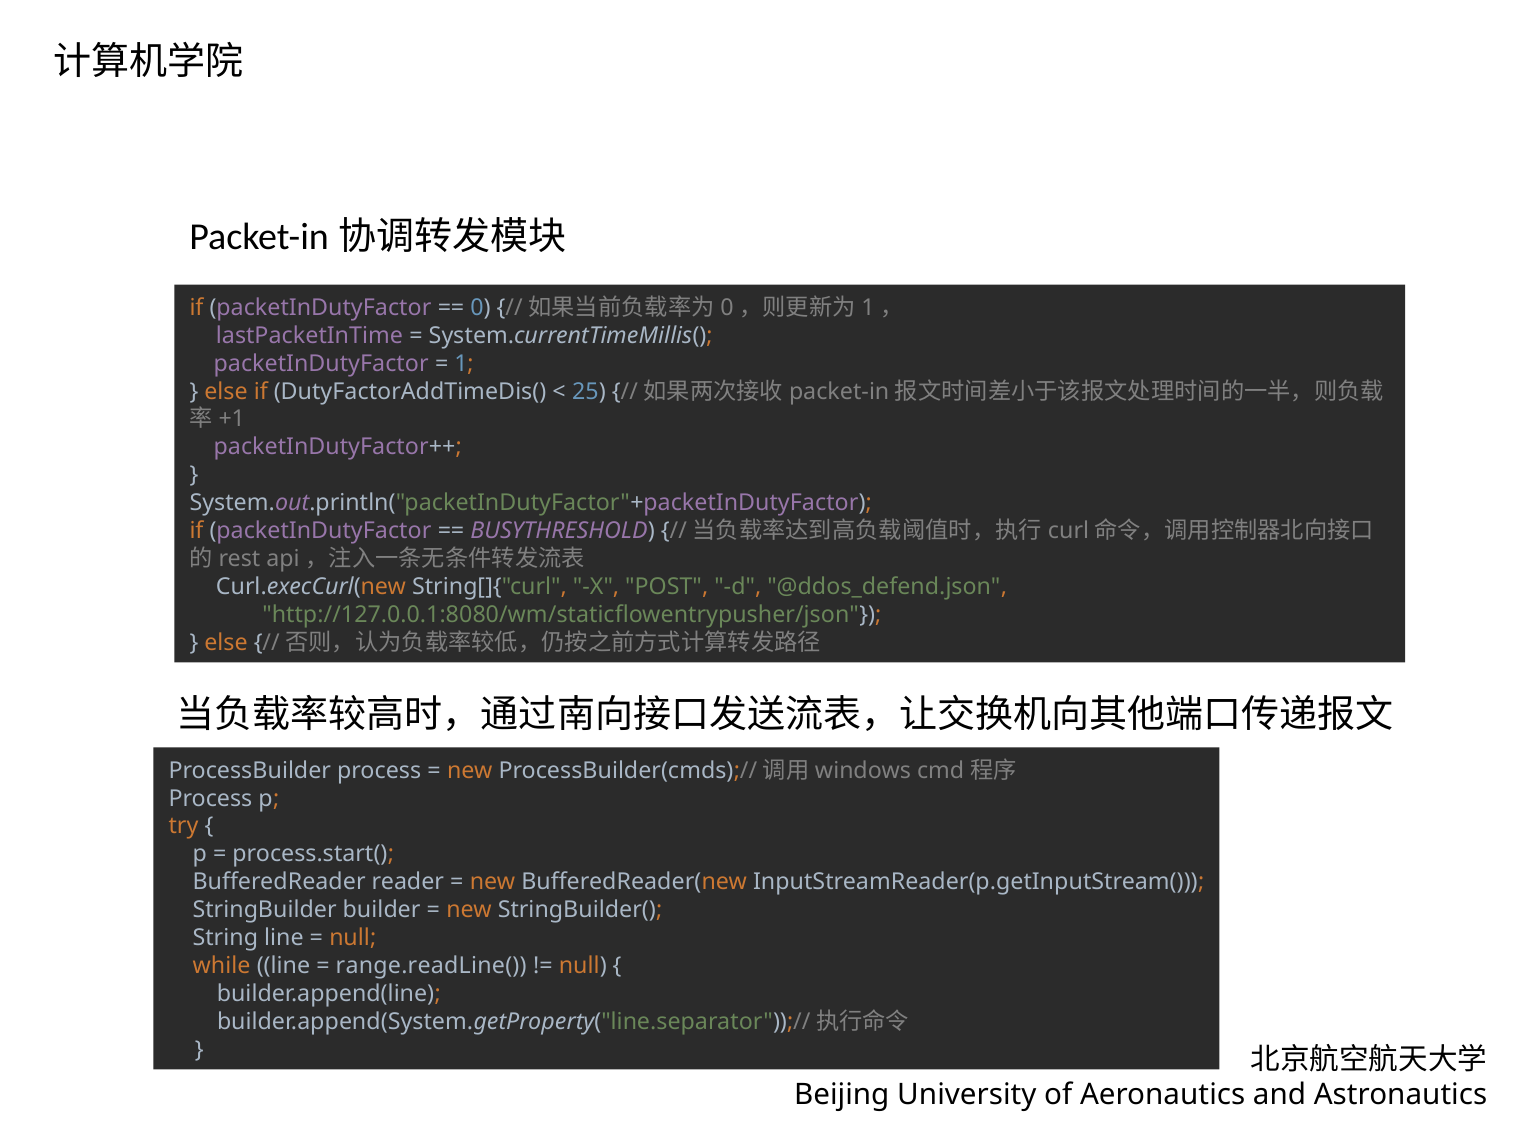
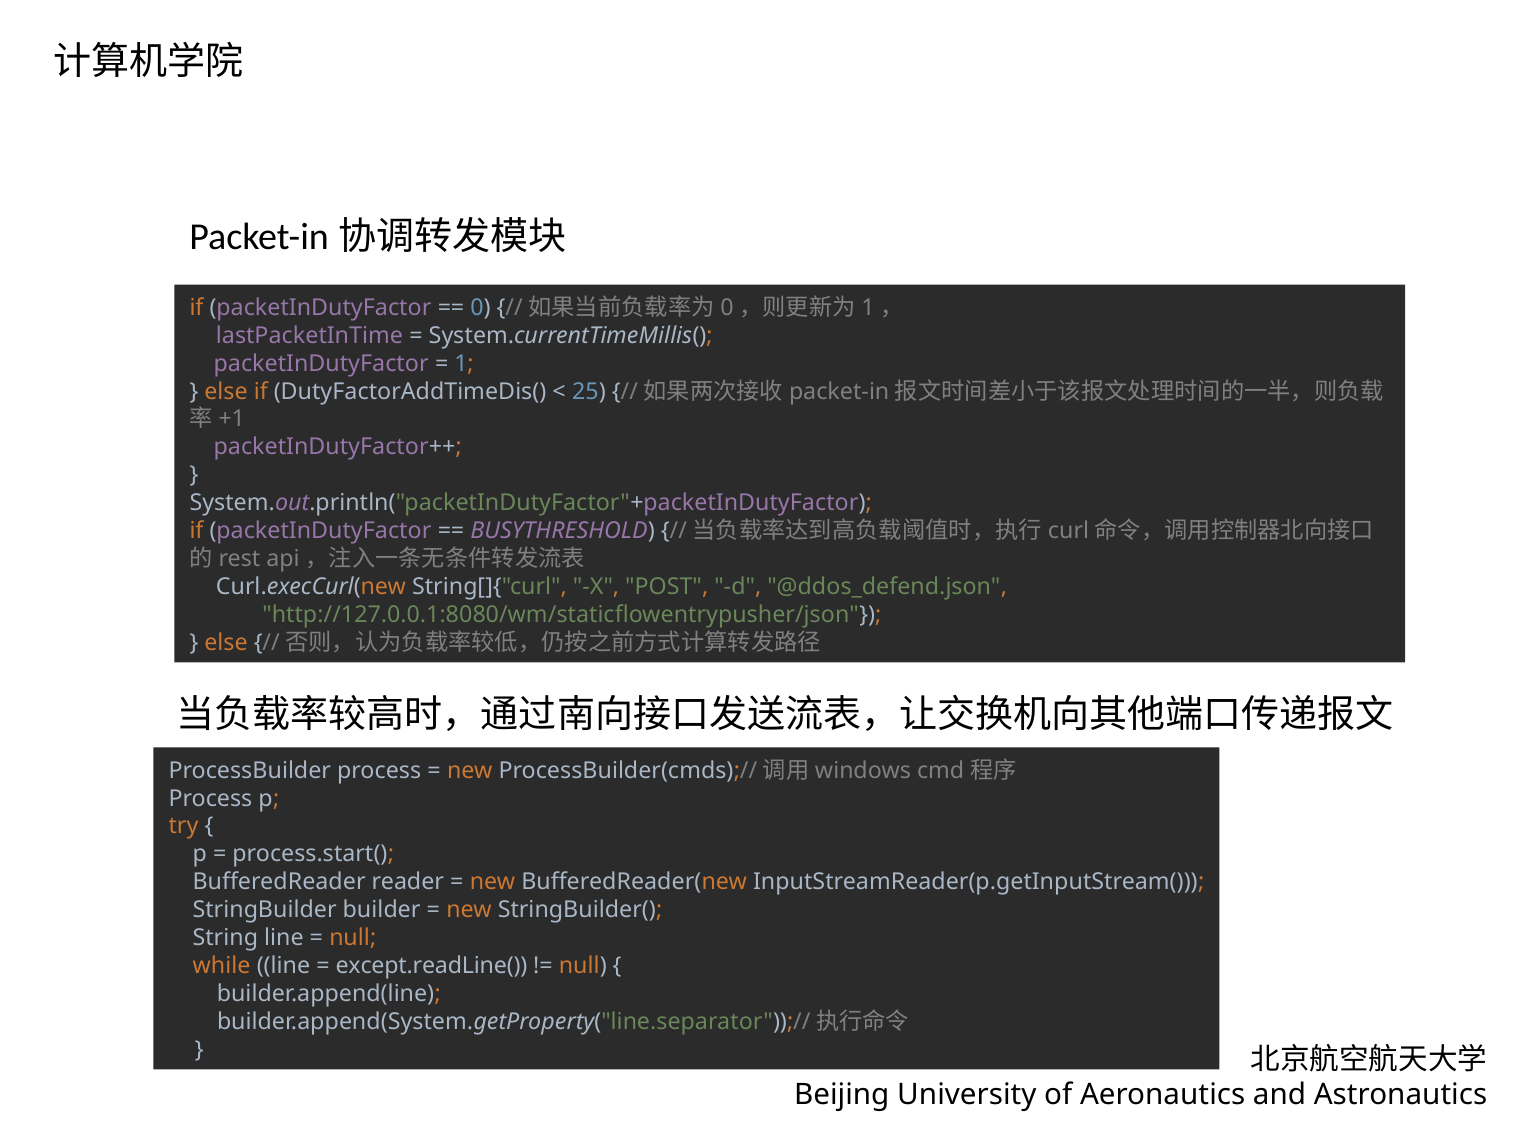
range.readLine(: range.readLine( -> except.readLine( (431, 966)
